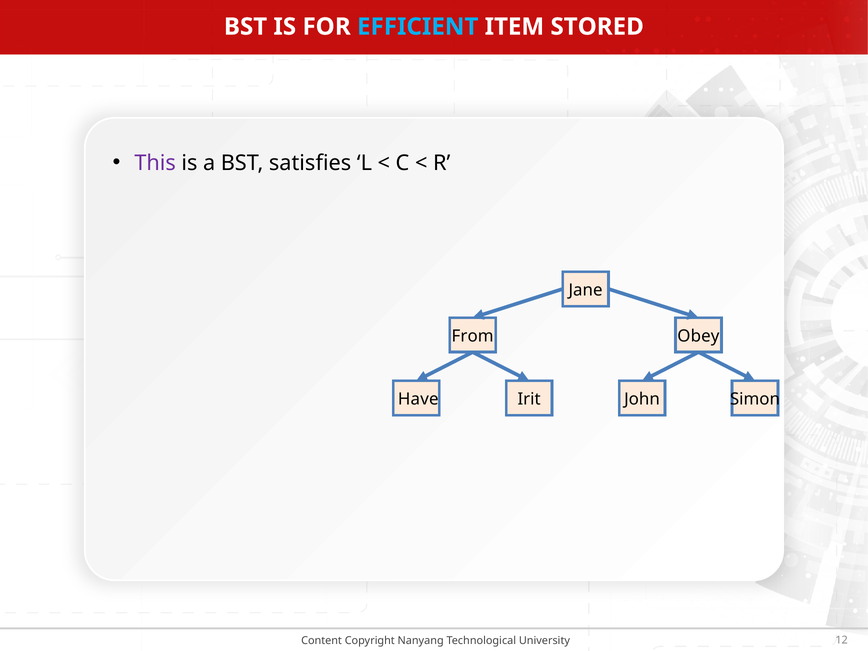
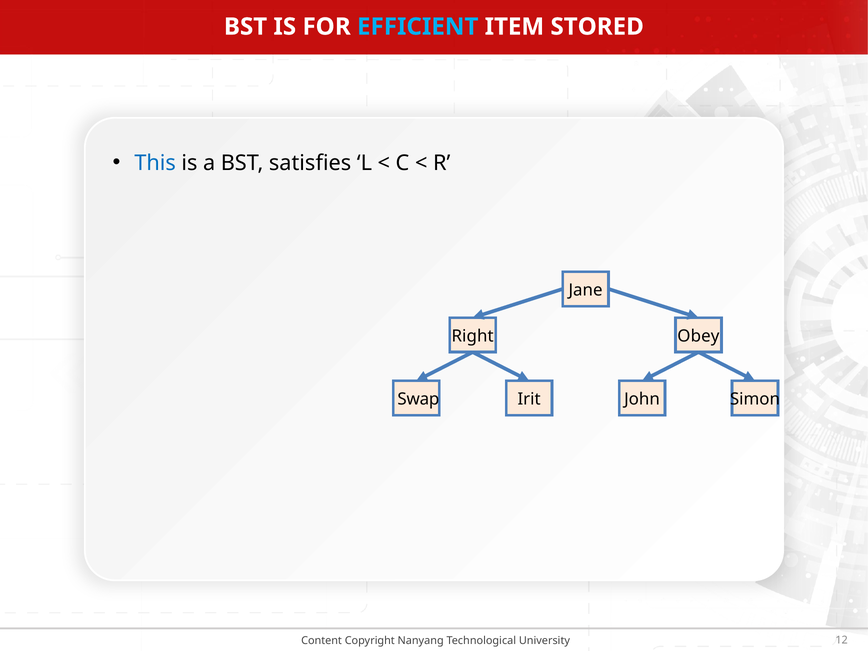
This colour: purple -> blue (155, 163)
From: From -> Right (473, 336)
Have: Have -> Swap (418, 399)
